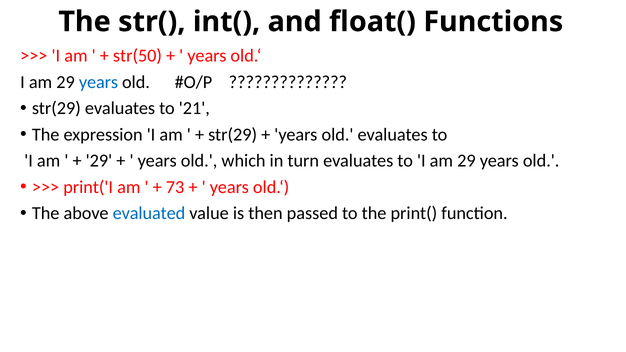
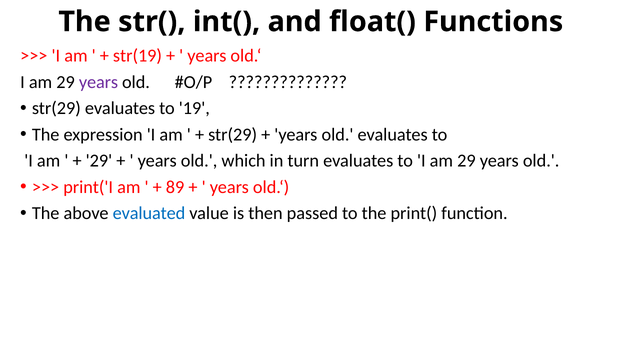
str(50: str(50 -> str(19 (137, 56)
years colour: blue -> purple (98, 82)
21: 21 -> 19 (194, 108)
73: 73 -> 89 (175, 187)
